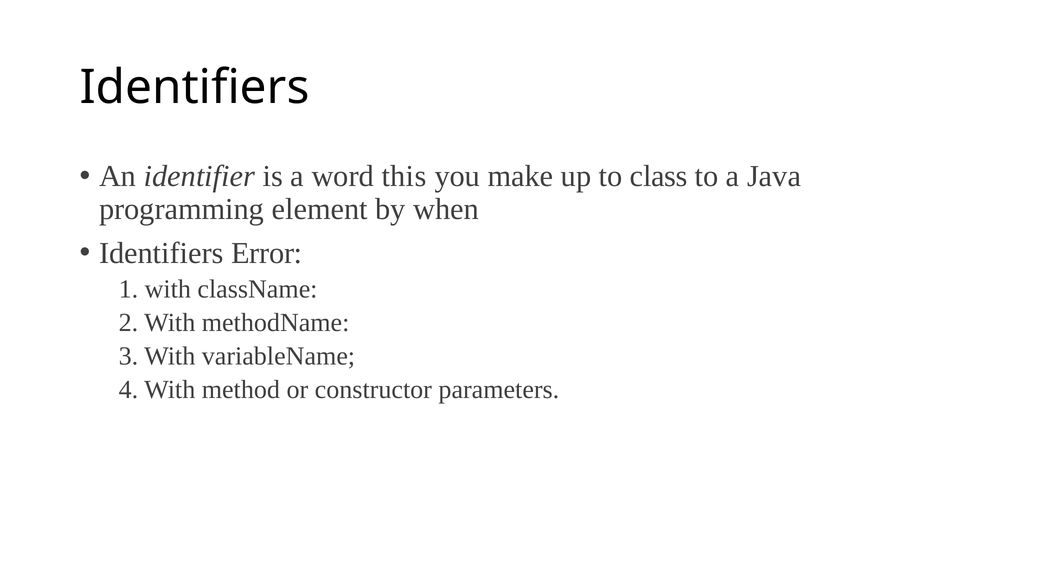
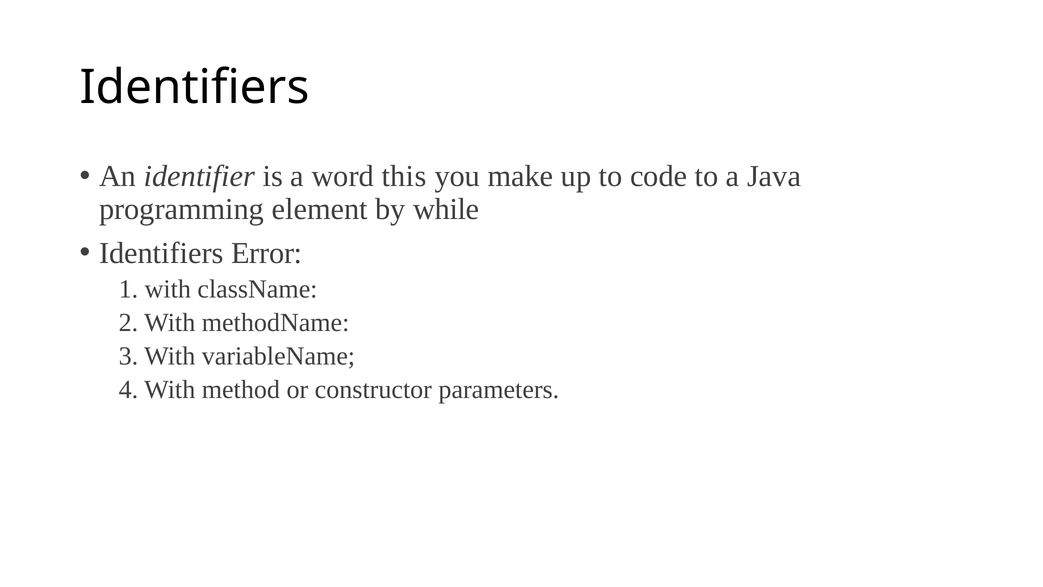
class: class -> code (659, 176)
when: when -> while (446, 209)
